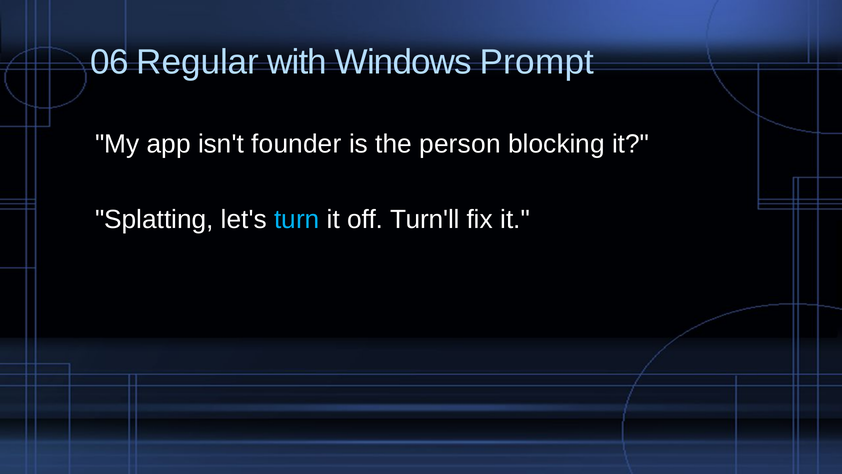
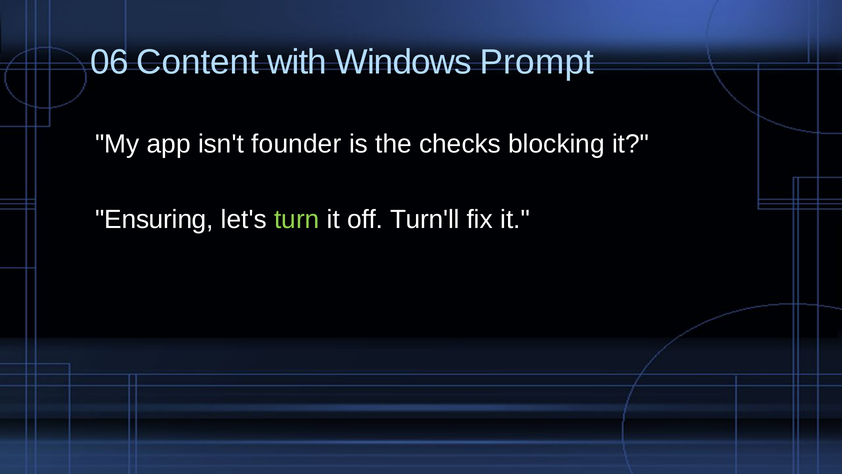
Regular: Regular -> Content (198, 62)
person: person -> checks (460, 144)
Splatting: Splatting -> Ensuring (154, 219)
turn colour: light blue -> light green (297, 219)
